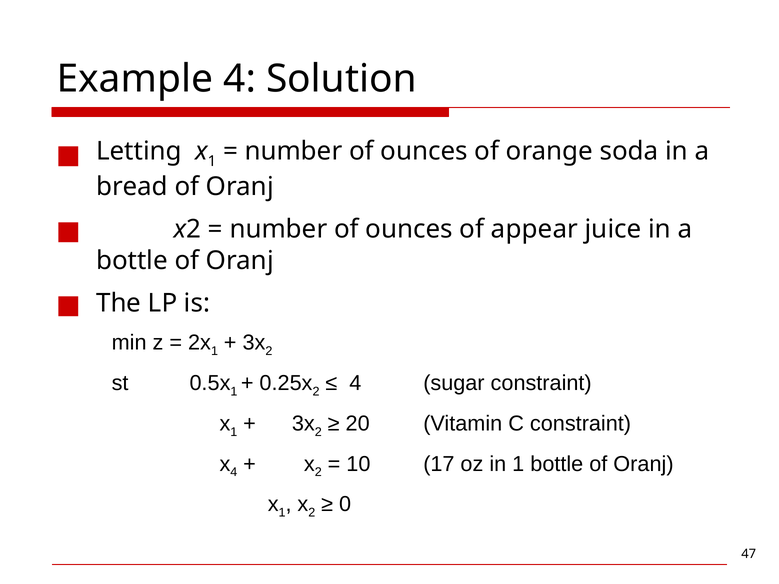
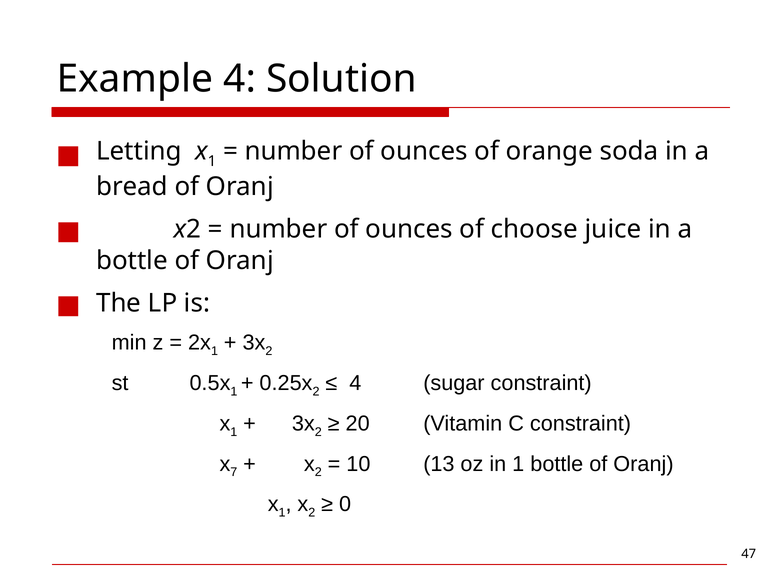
appear: appear -> choose (534, 229)
4: 4 -> 7 (234, 472)
17: 17 -> 13 (439, 464)
